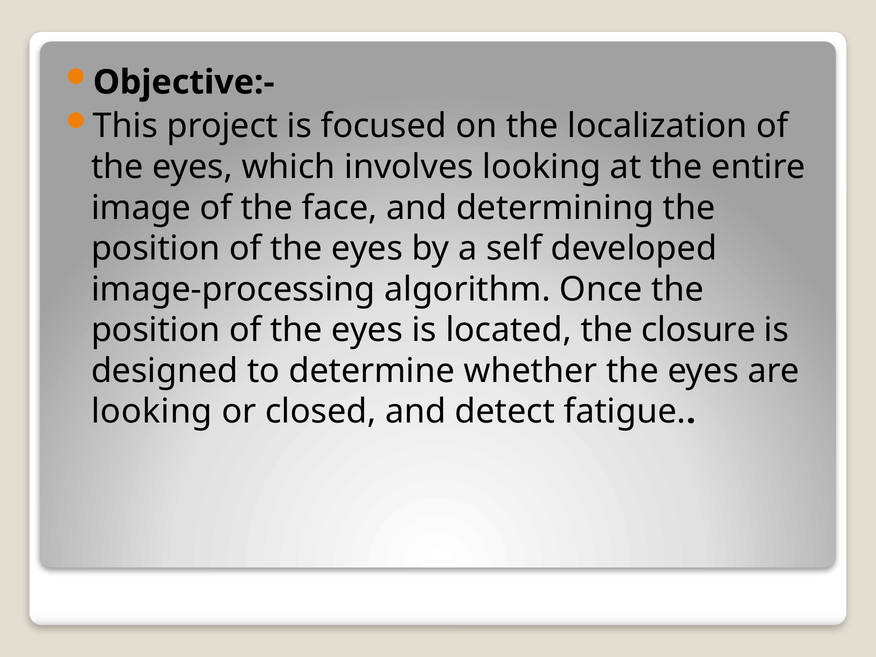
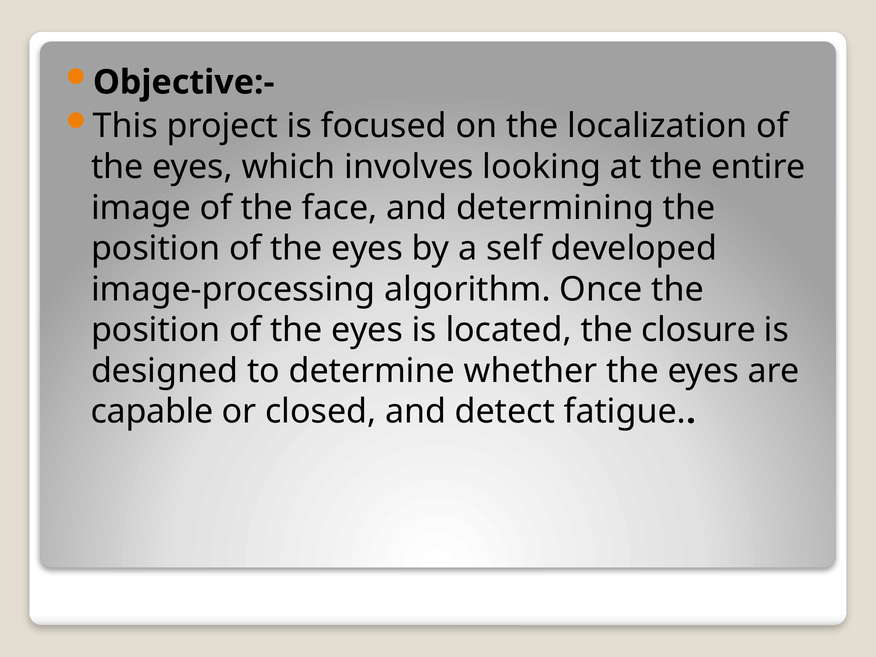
looking: looking -> capable (152, 412)
